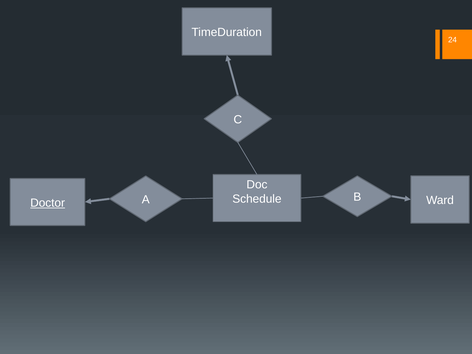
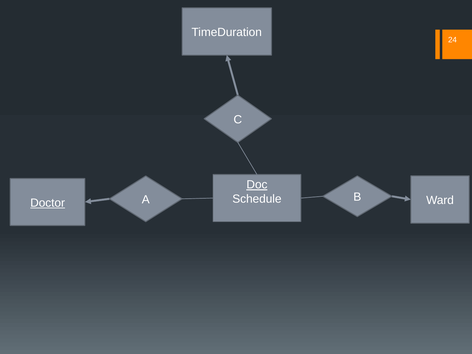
Doc underline: none -> present (257, 185)
